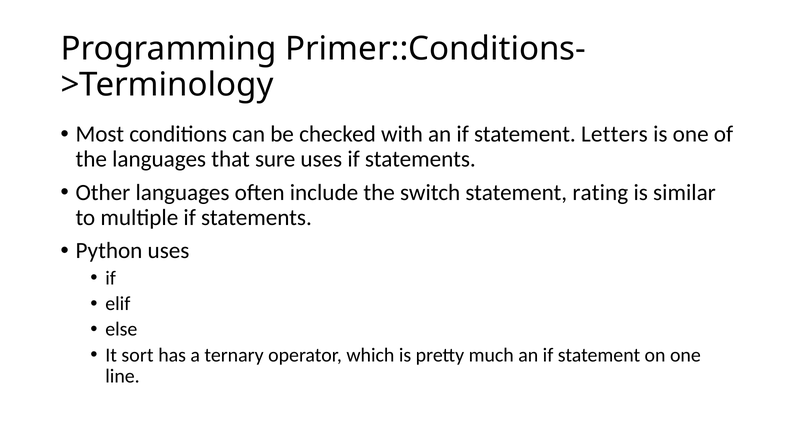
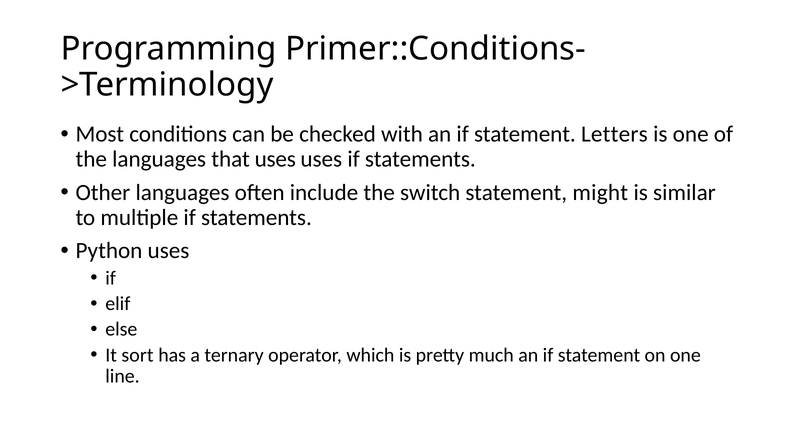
that sure: sure -> uses (275, 159)
rating: rating -> might (600, 193)
